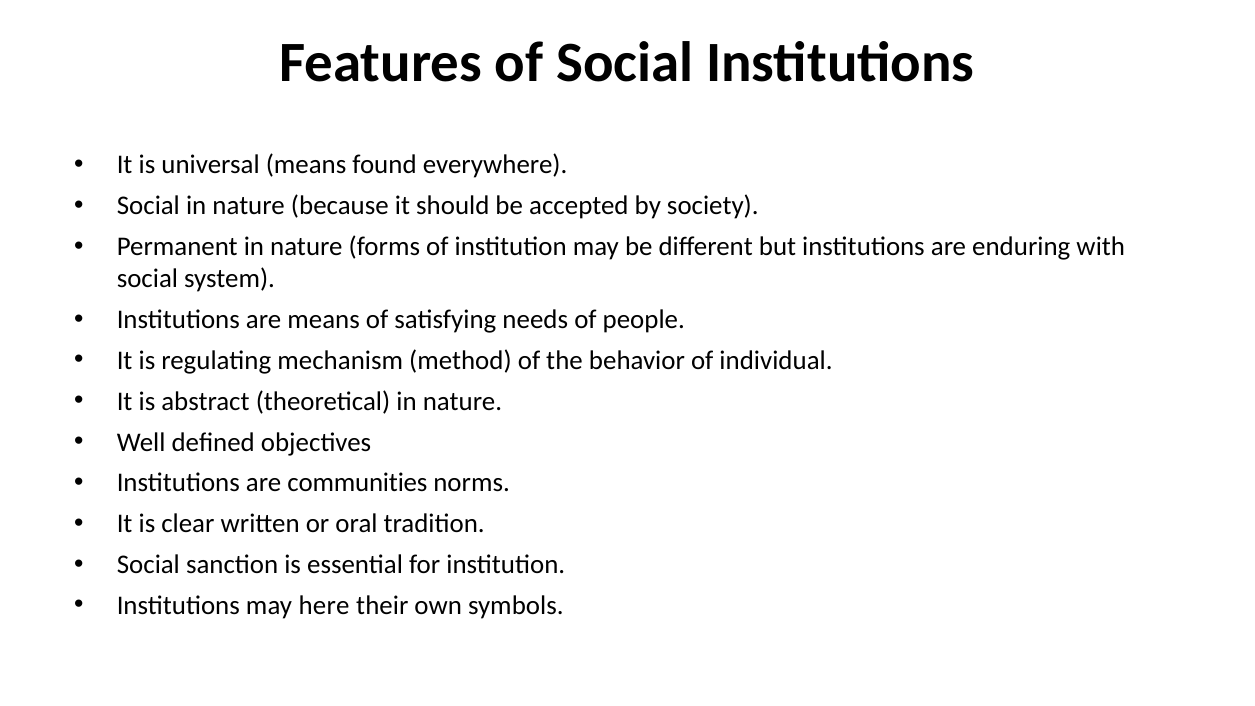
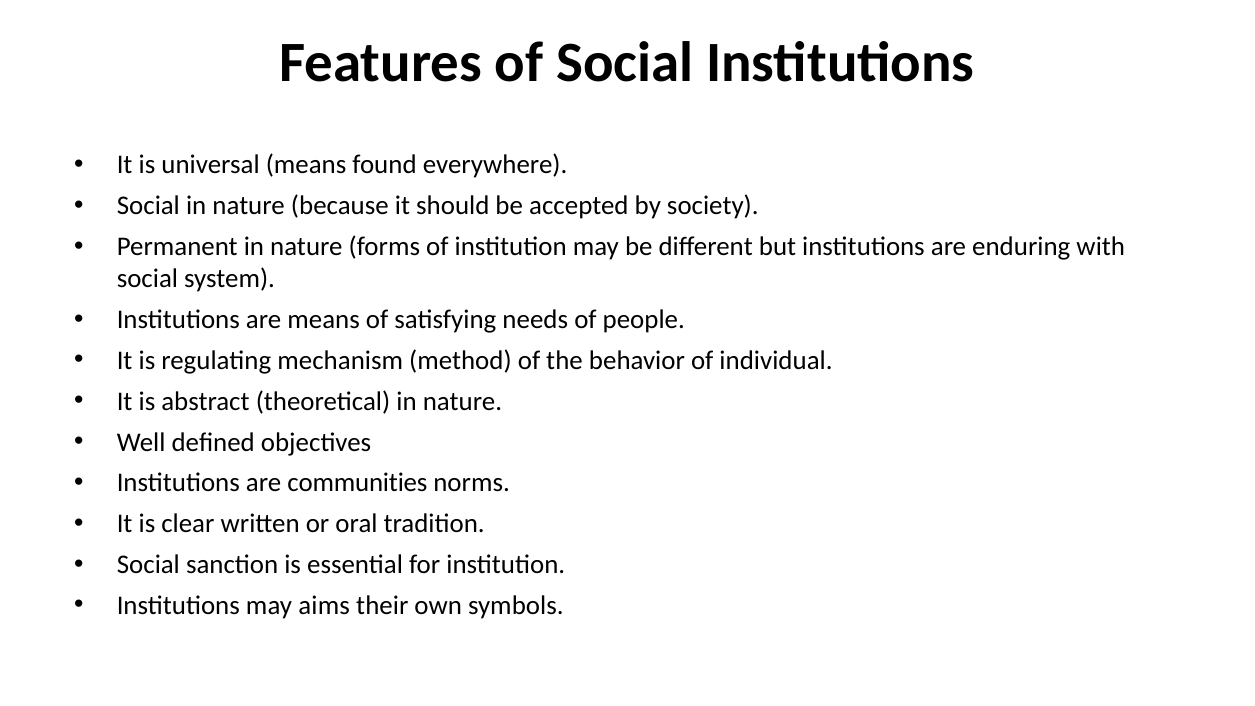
here: here -> aims (324, 605)
